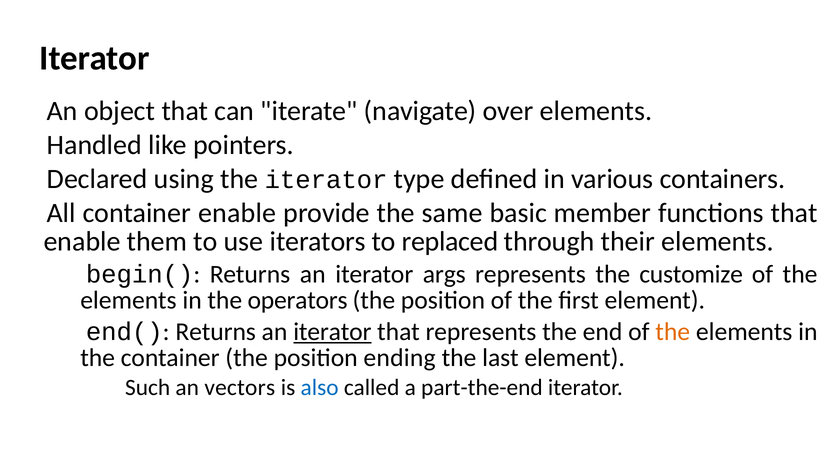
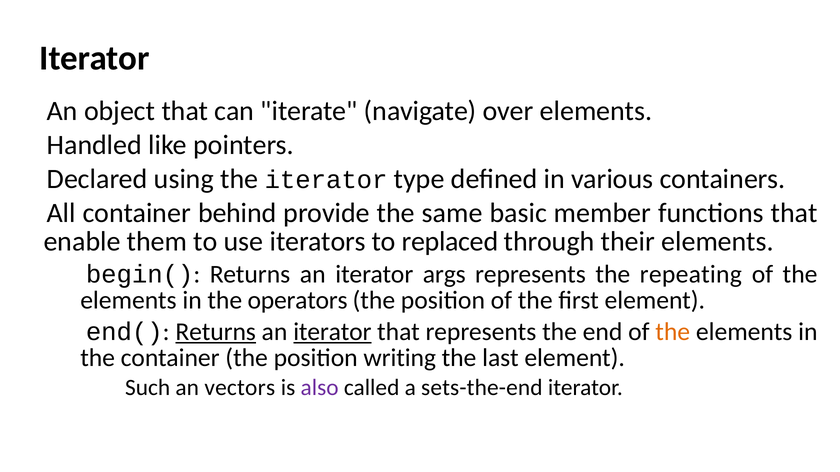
container enable: enable -> behind (237, 213)
customize: customize -> repeating (691, 275)
Returns underline: none -> present (216, 332)
ending: ending -> writing (400, 358)
also colour: blue -> purple (320, 388)
part-the-end: part-the-end -> sets-the-end (482, 388)
